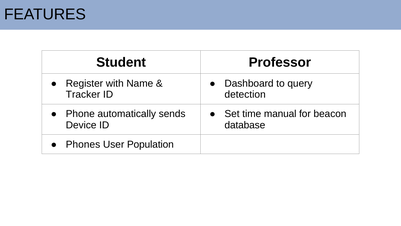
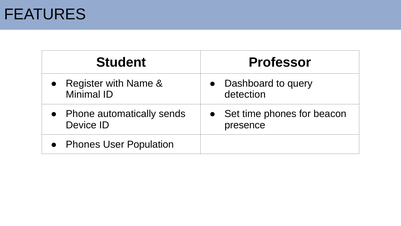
Tracker: Tracker -> Minimal (83, 94)
time manual: manual -> phones (280, 114)
database: database -> presence (245, 125)
